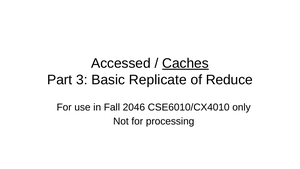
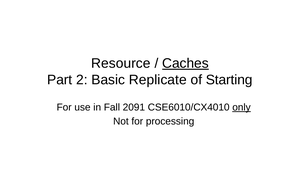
Accessed: Accessed -> Resource (121, 63)
3: 3 -> 2 (82, 80)
Reduce: Reduce -> Starting (229, 80)
2046: 2046 -> 2091 (134, 107)
only underline: none -> present (241, 107)
